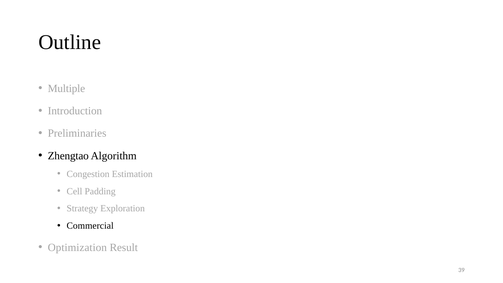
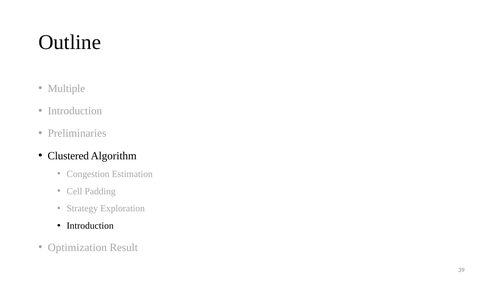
Zhengtao: Zhengtao -> Clustered (68, 156)
Commercial: Commercial -> Introduction (90, 226)
